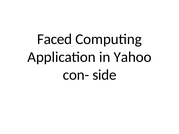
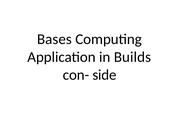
Faced: Faced -> Bases (54, 39)
Yahoo: Yahoo -> Builds (132, 57)
